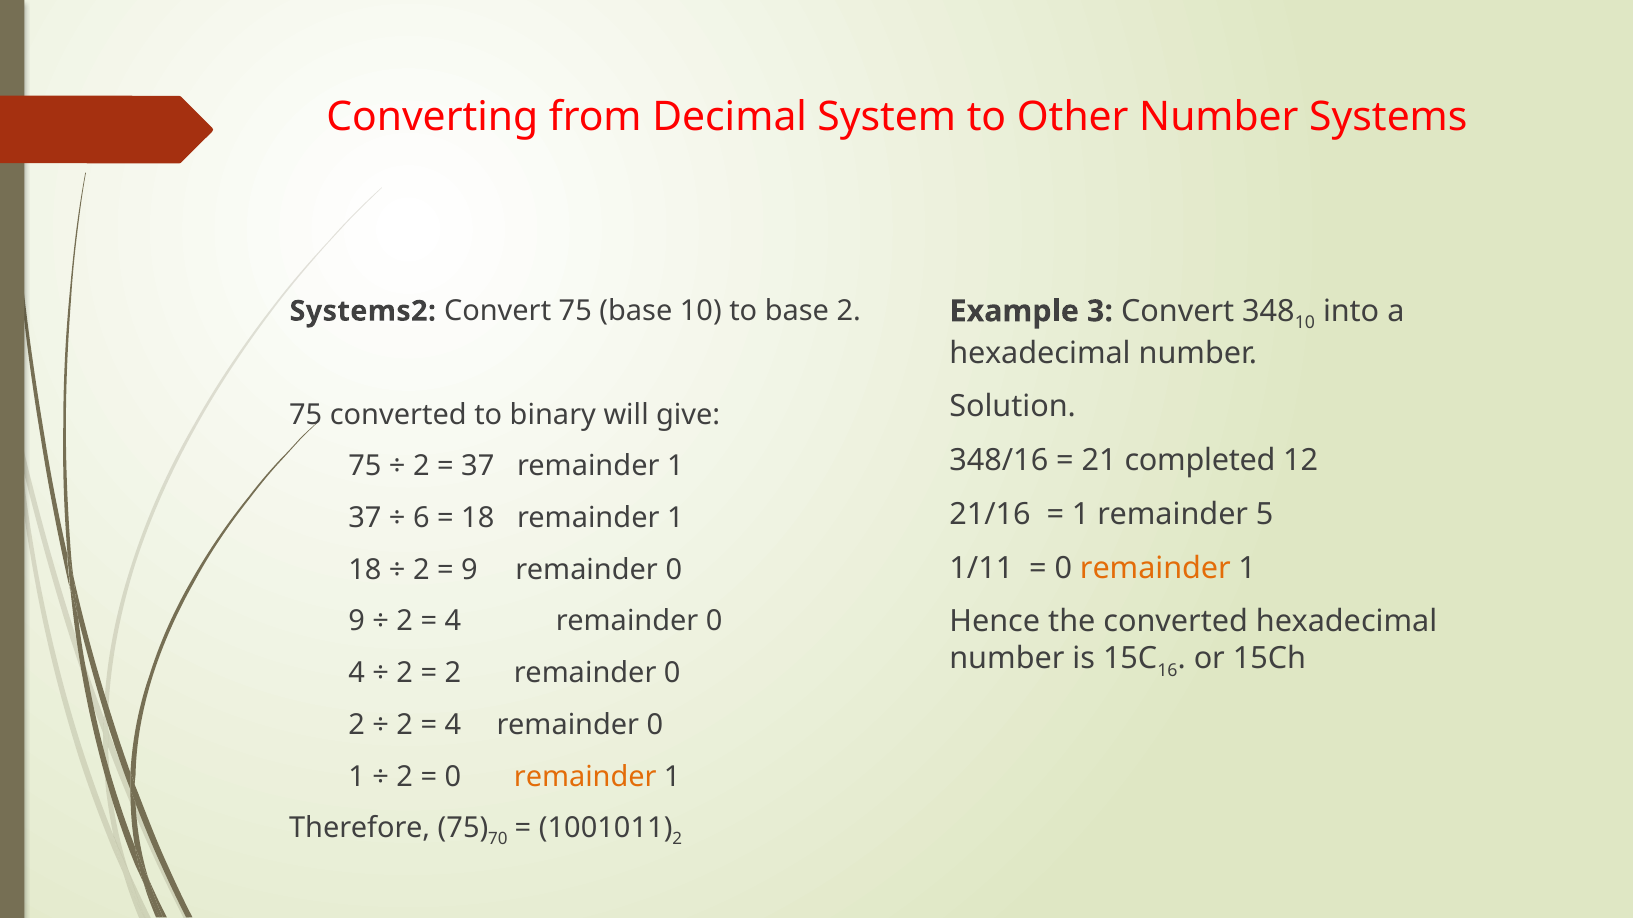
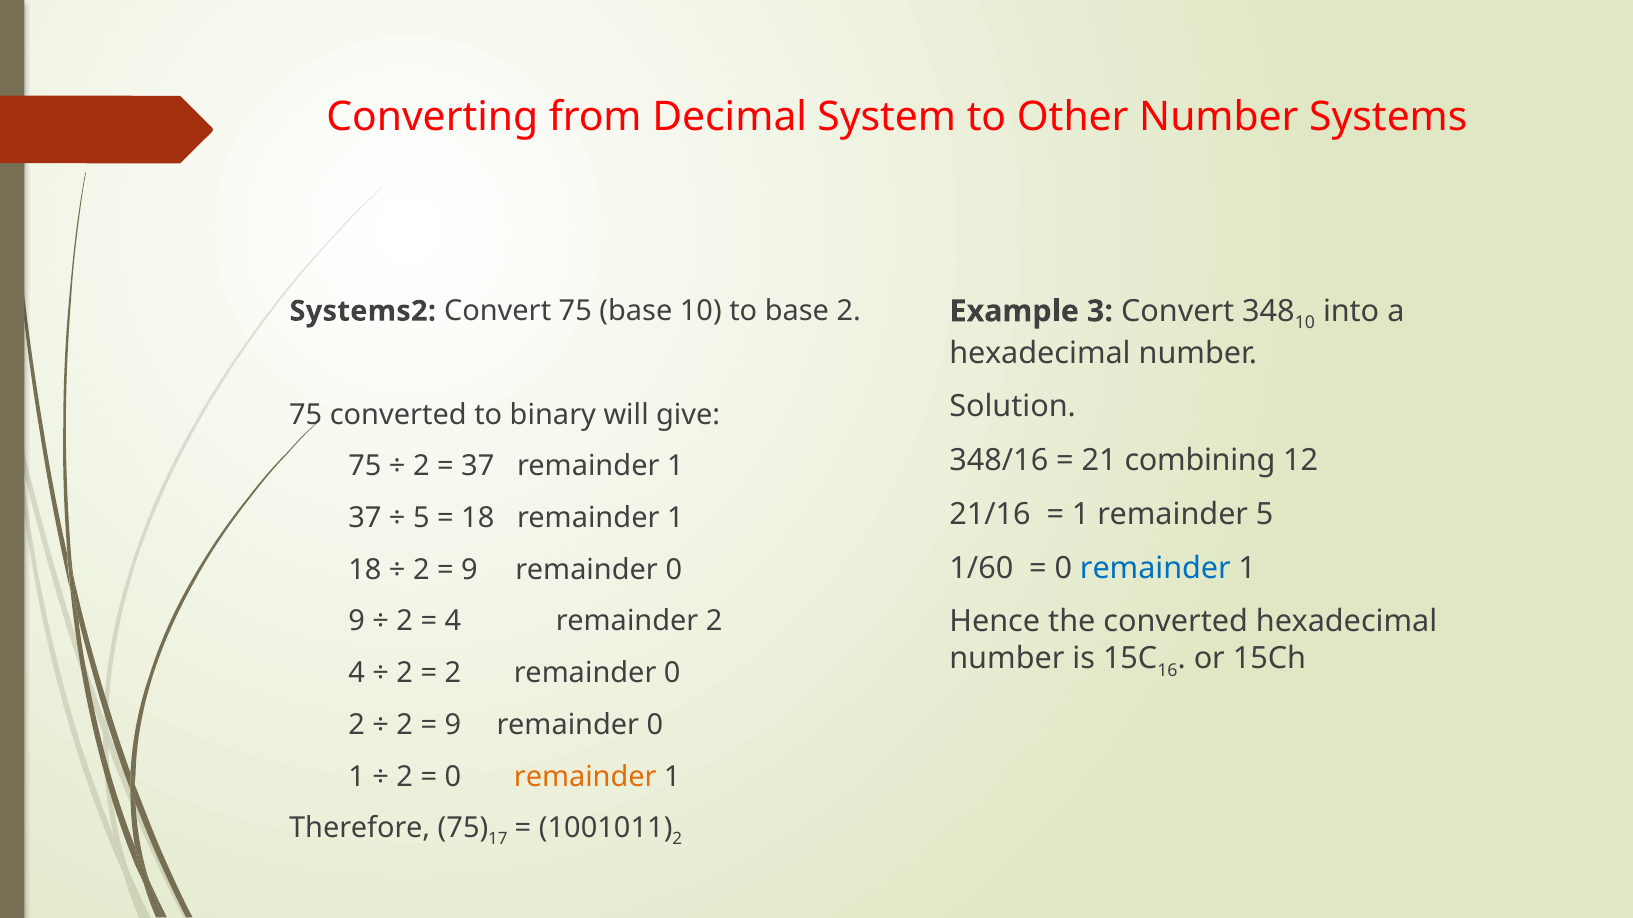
completed: completed -> combining (1200, 461)
6: 6 -> 5 (421, 518)
1/11: 1/11 -> 1/60 (981, 568)
remainder colour: orange -> blue (1155, 568)
0: 0 -> 2 (714, 622)
4: 4 -> 9 (453, 725)
70: 70 -> 17 (498, 840)
